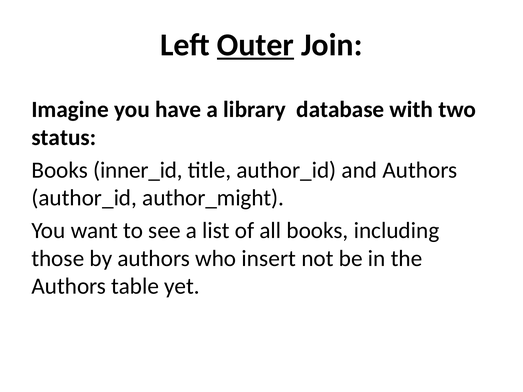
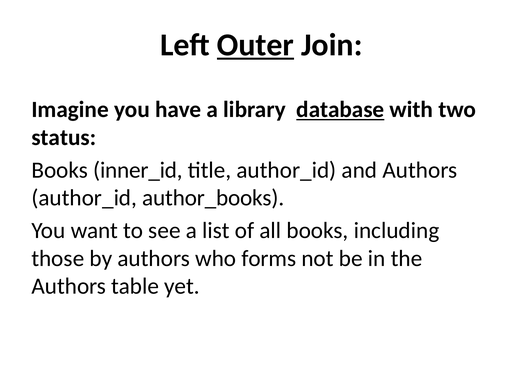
database underline: none -> present (340, 110)
author_might: author_might -> author_books (213, 198)
insert: insert -> forms (269, 259)
